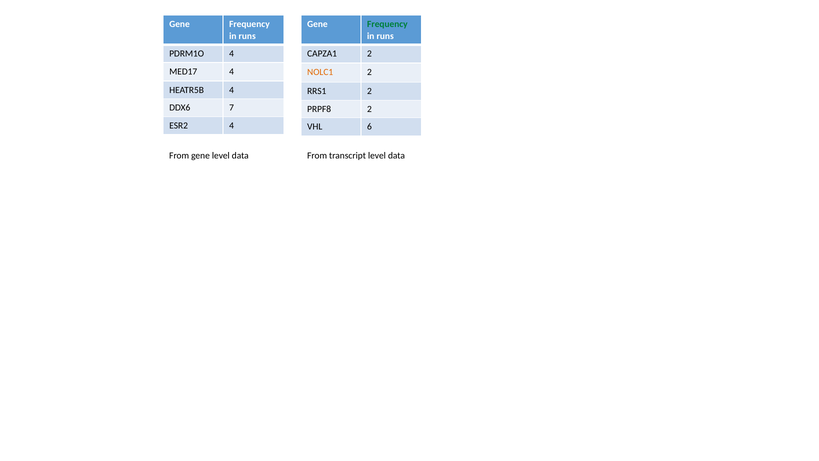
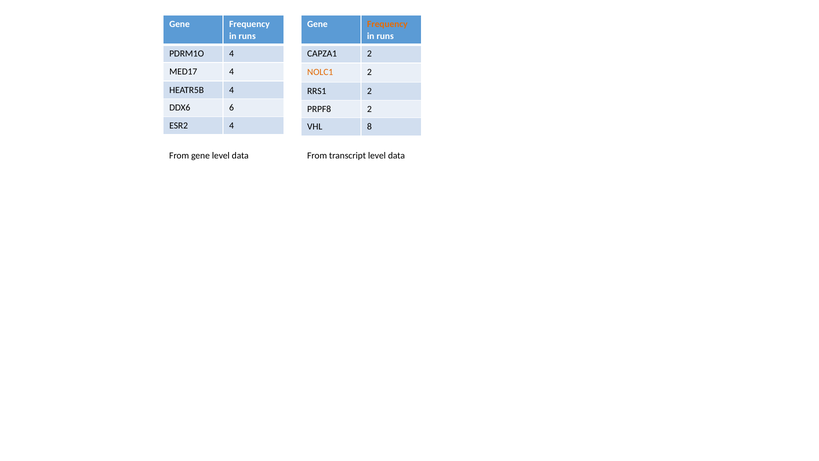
Frequency colour: green -> orange (387, 24)
7: 7 -> 6 (232, 108)
6: 6 -> 8 (369, 127)
